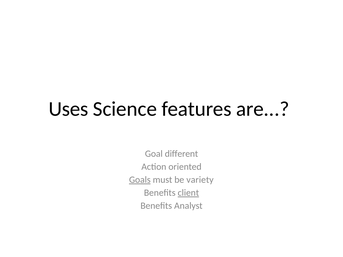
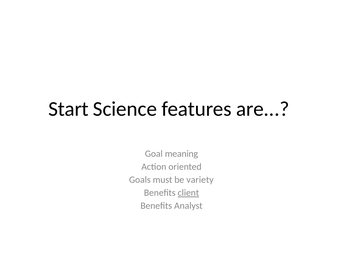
Uses: Uses -> Start (69, 109)
different: different -> meaning (181, 154)
Goals underline: present -> none (140, 180)
